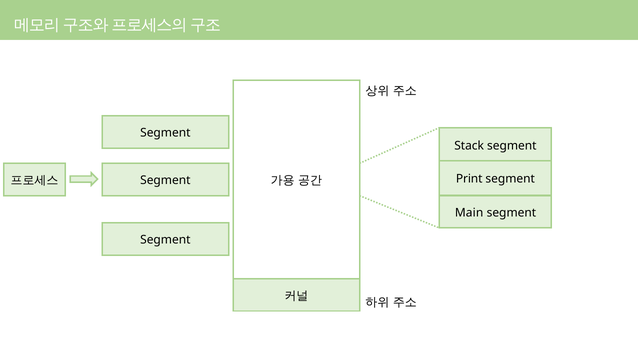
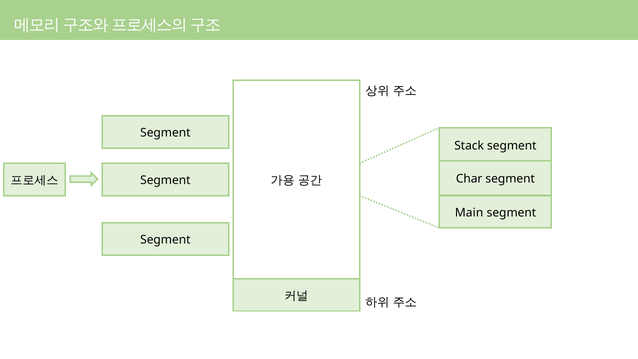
Print: Print -> Char (469, 179)
